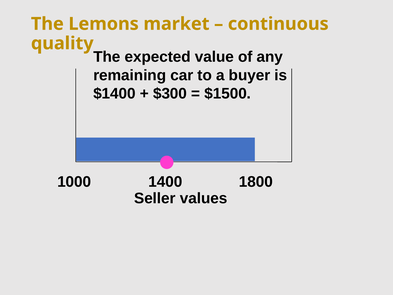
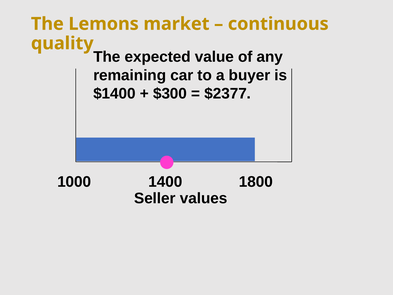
$1500: $1500 -> $2377 (228, 94)
